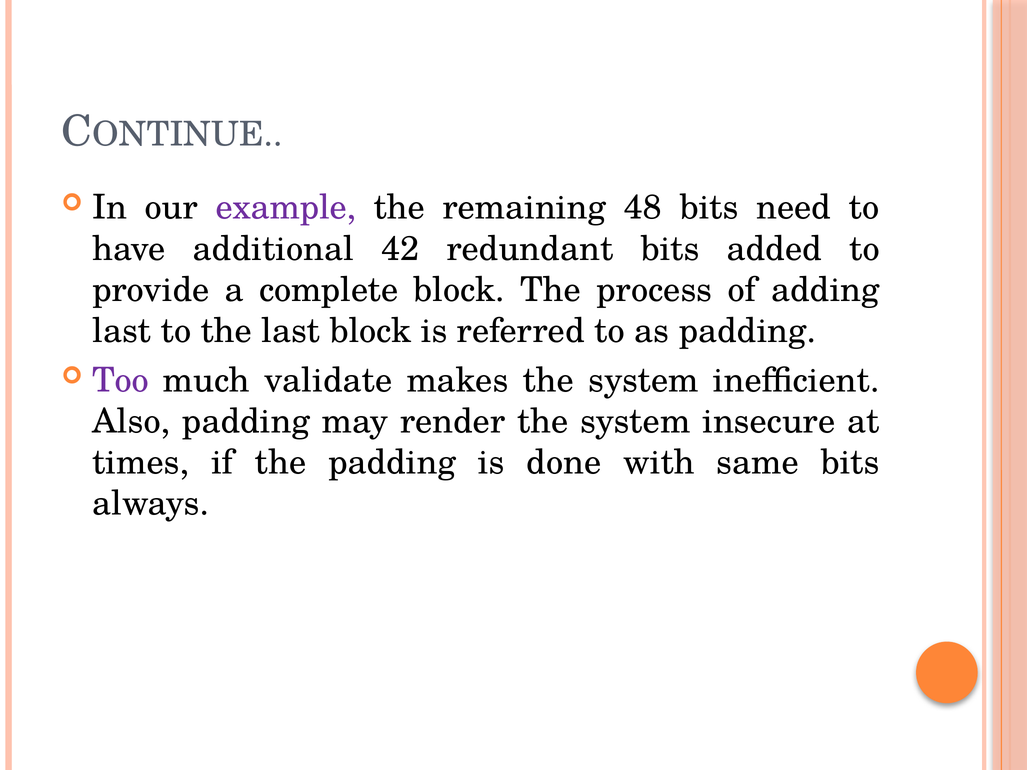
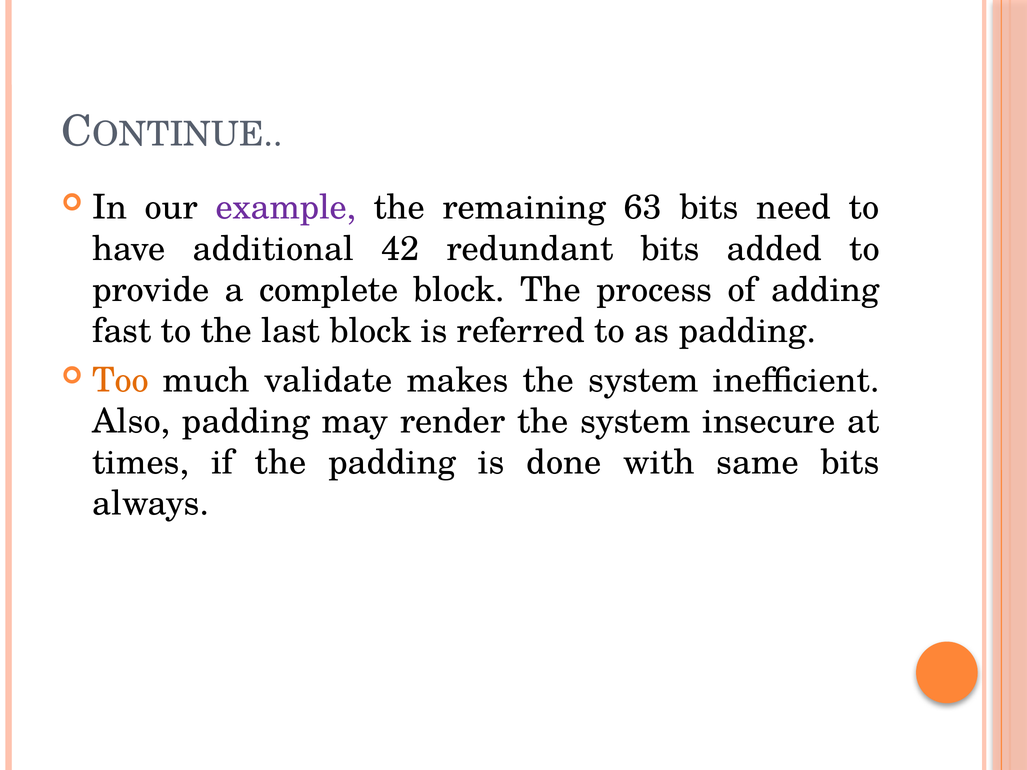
48: 48 -> 63 (643, 208)
last: last -> fast (122, 331)
Too colour: purple -> orange (121, 381)
